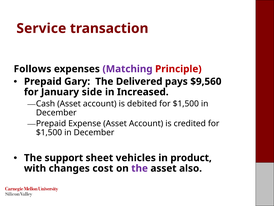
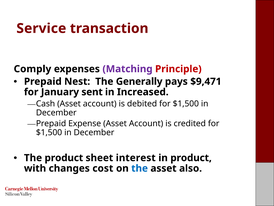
Follows: Follows -> Comply (32, 69)
Gary: Gary -> Nest (77, 81)
Delivered: Delivered -> Generally (139, 81)
$9,560: $9,560 -> $9,471 (206, 81)
side: side -> sent (92, 92)
The support: support -> product (64, 158)
vehicles: vehicles -> interest (136, 158)
the colour: purple -> blue (140, 168)
